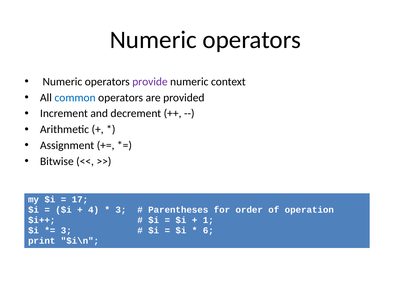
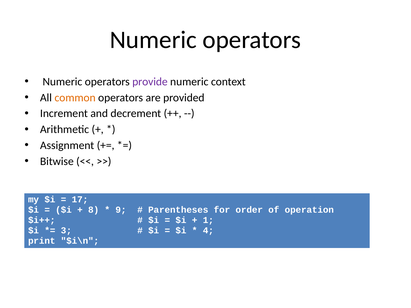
common colour: blue -> orange (75, 98)
4: 4 -> 8 (94, 210)
3: 3 -> 9 (121, 210)
6: 6 -> 4 (208, 231)
